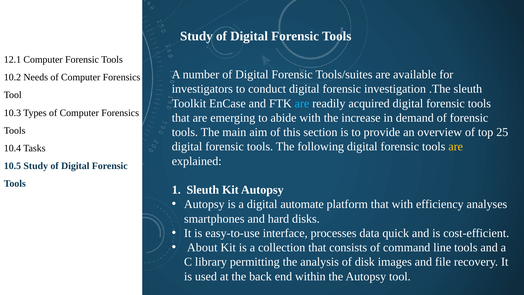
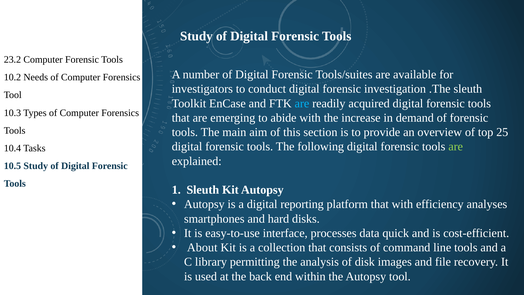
12.1: 12.1 -> 23.2 (12, 60)
are colour: yellow -> light green (456, 147)
automate: automate -> reporting (302, 204)
